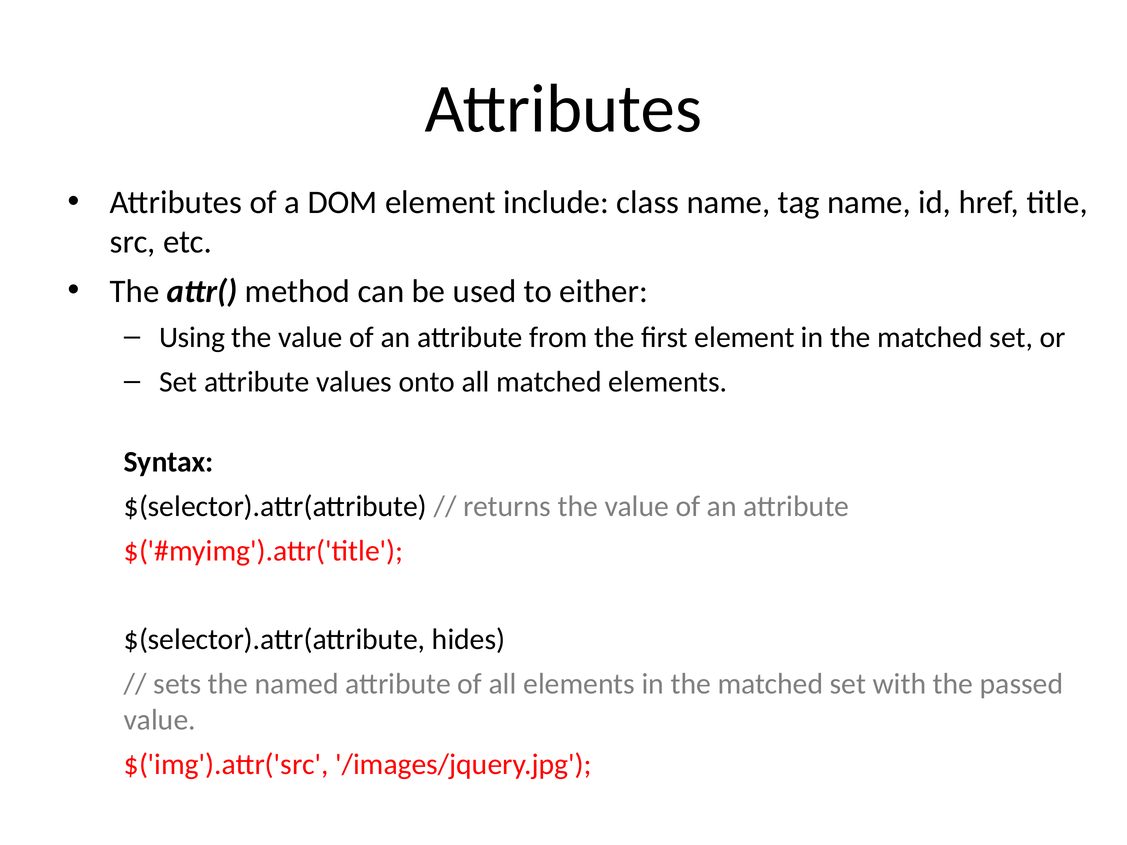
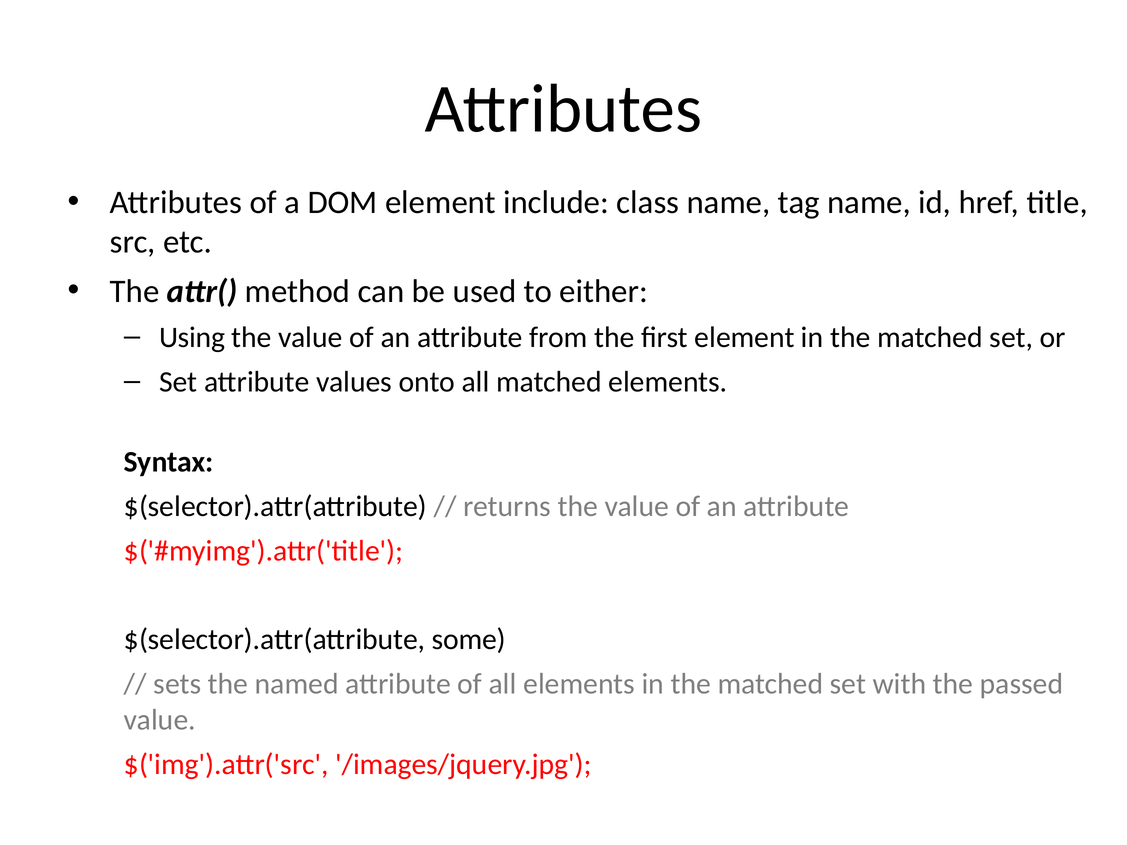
hides: hides -> some (469, 640)
